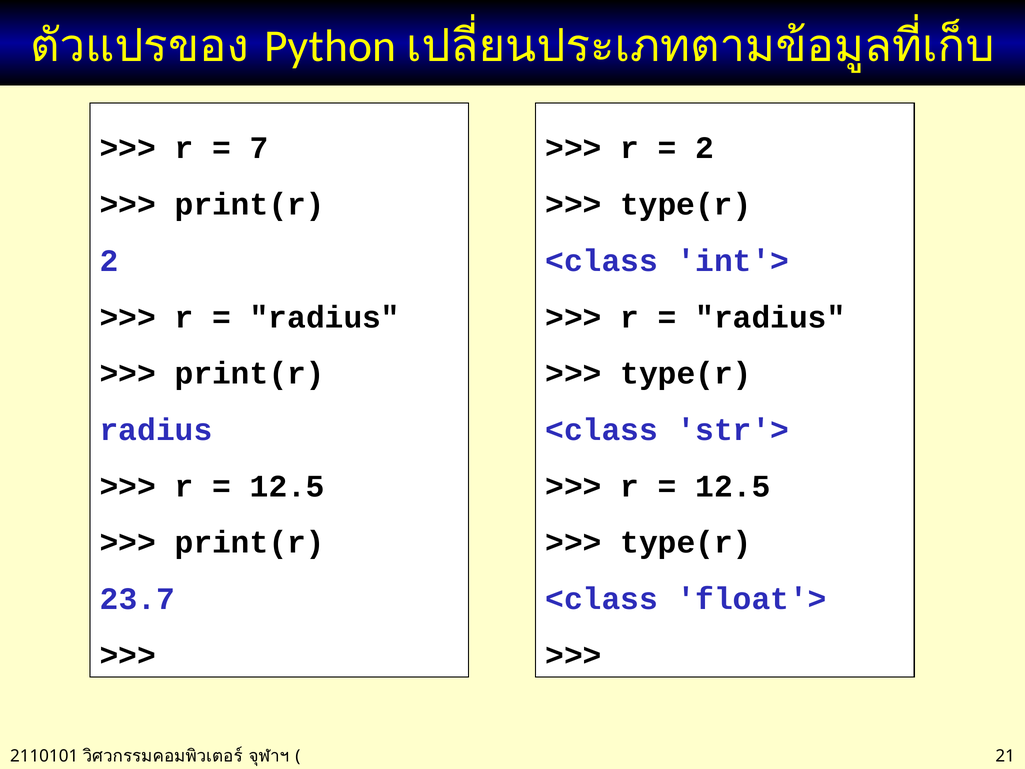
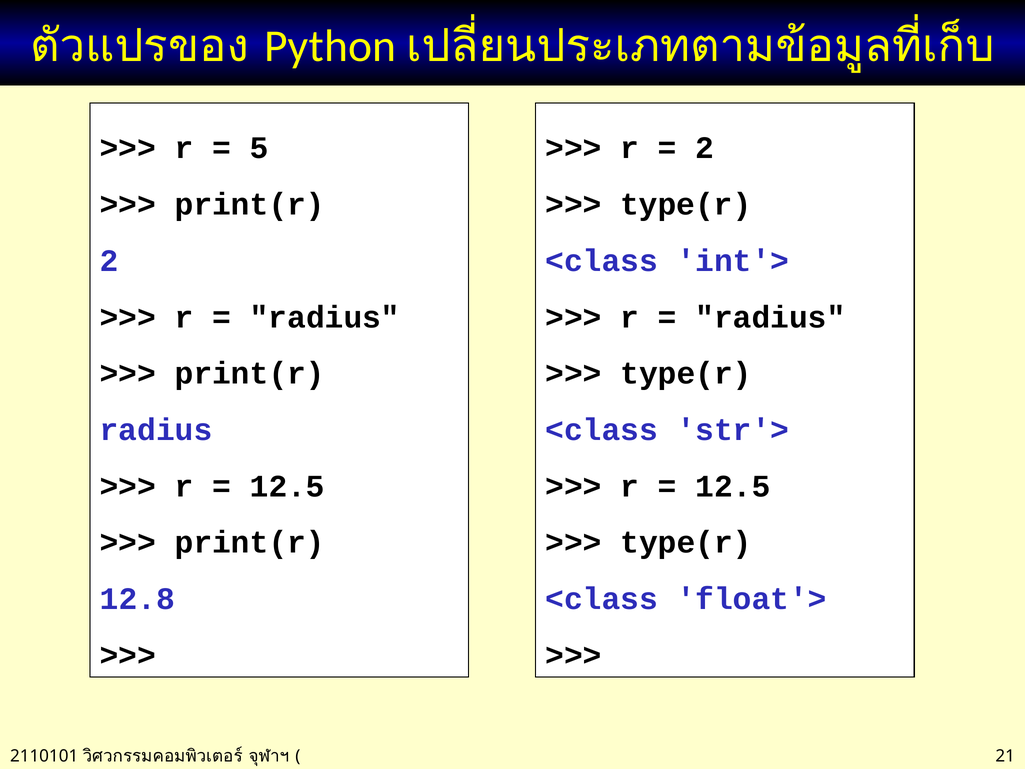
7: 7 -> 5 (259, 148)
23.7: 23.7 -> 12.8 (137, 599)
